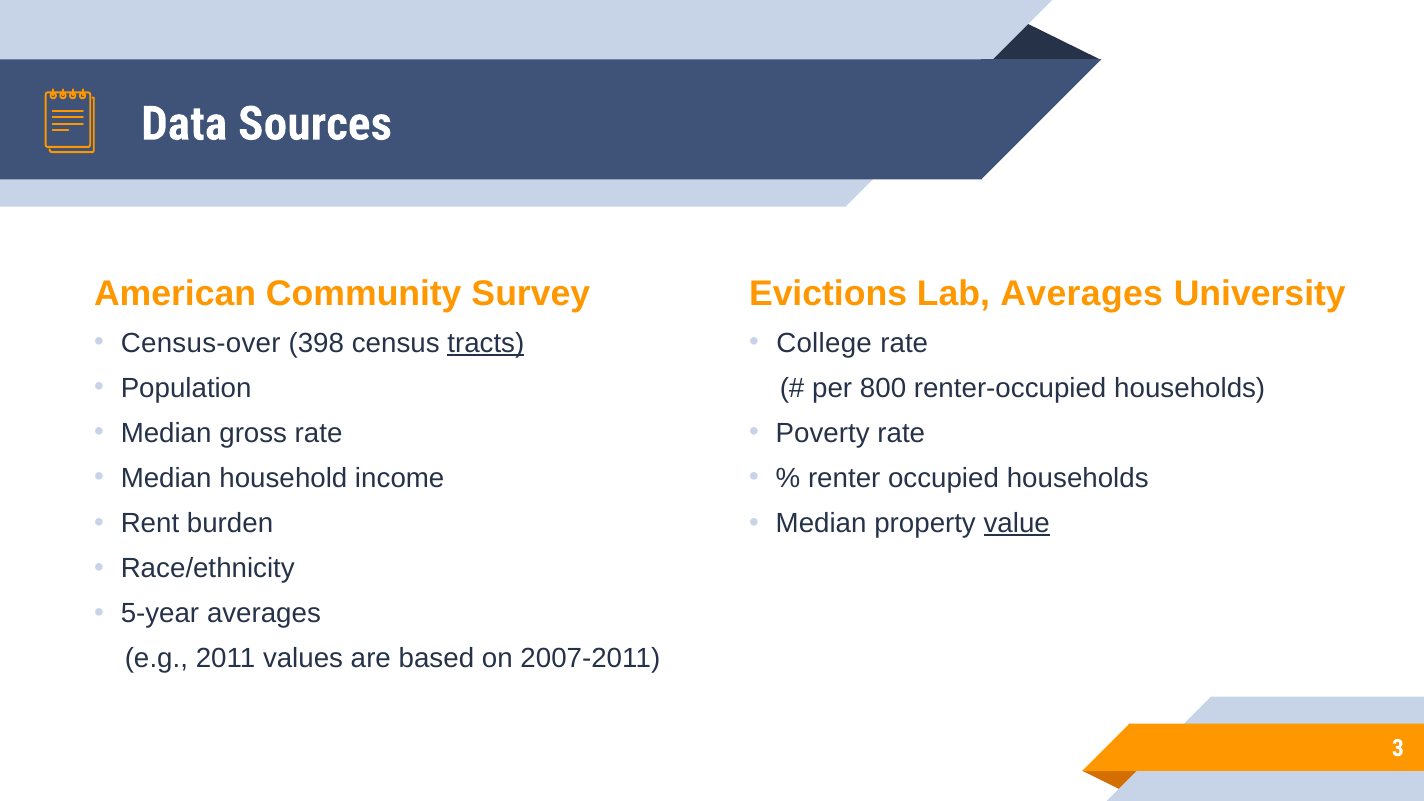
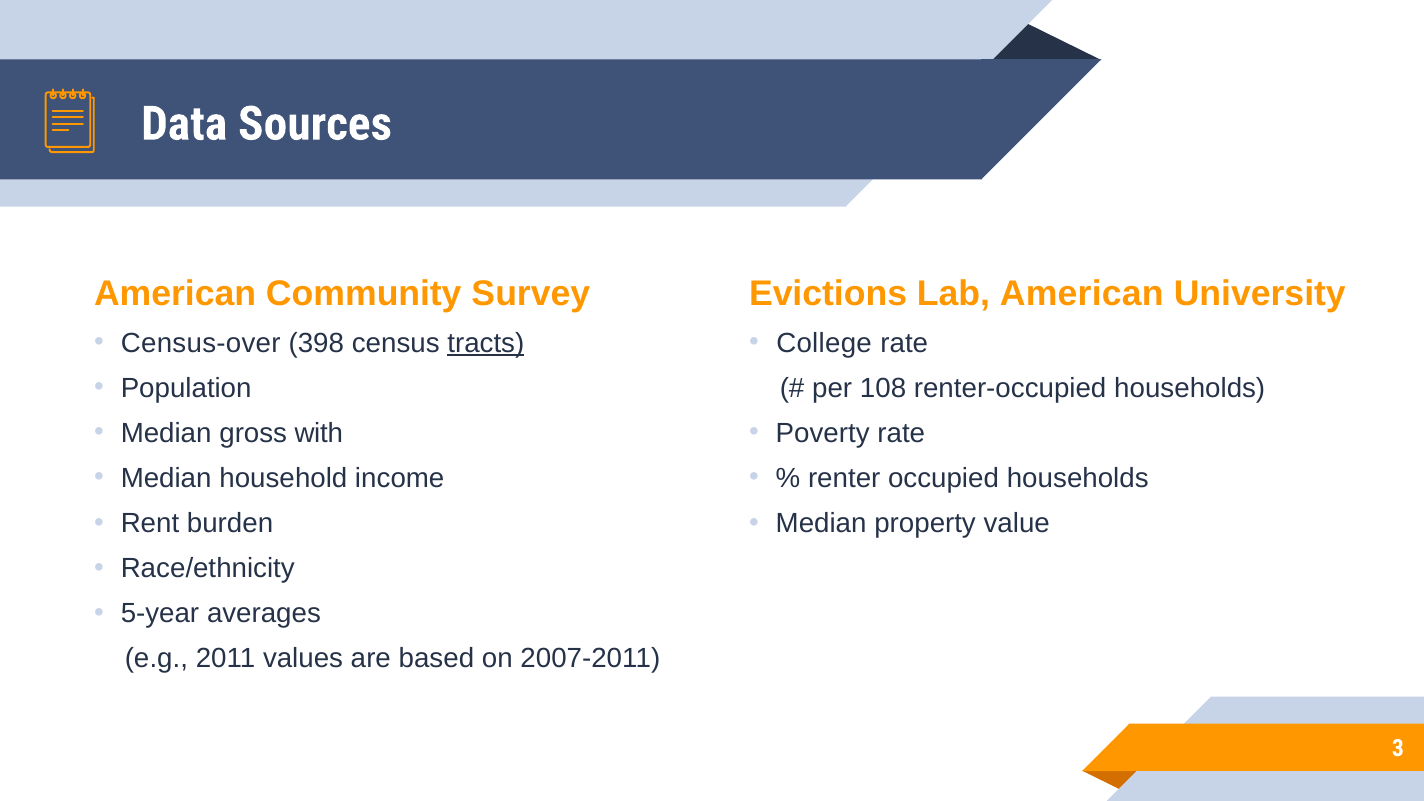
Lab Averages: Averages -> American (1082, 294)
800: 800 -> 108 (883, 388)
gross rate: rate -> with (319, 433)
value underline: present -> none (1017, 523)
